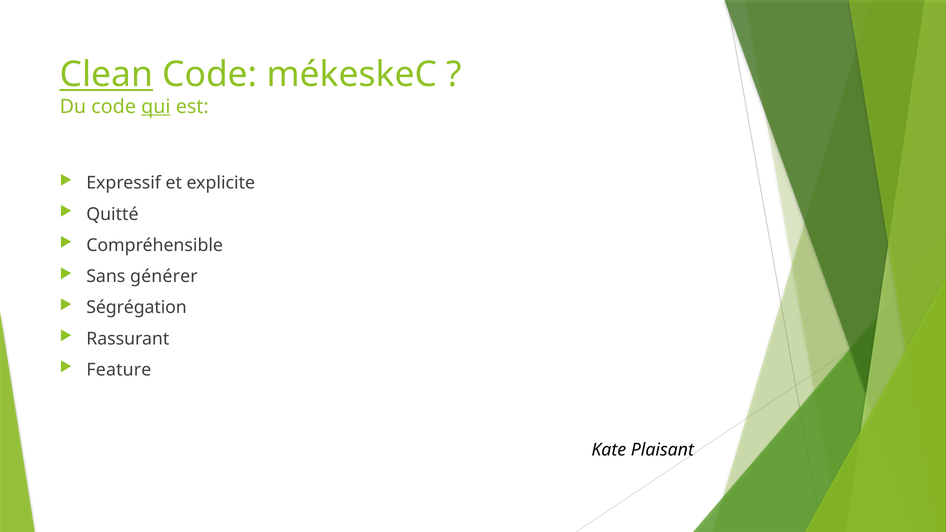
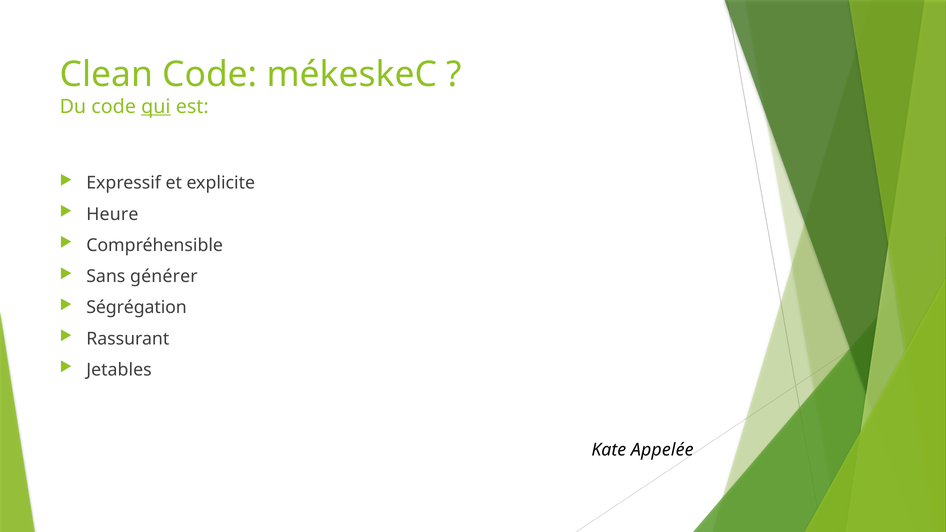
Clean underline: present -> none (106, 75)
Quitté: Quitté -> Heure (112, 214)
Feature: Feature -> Jetables (119, 370)
Plaisant: Plaisant -> Appelée (662, 450)
